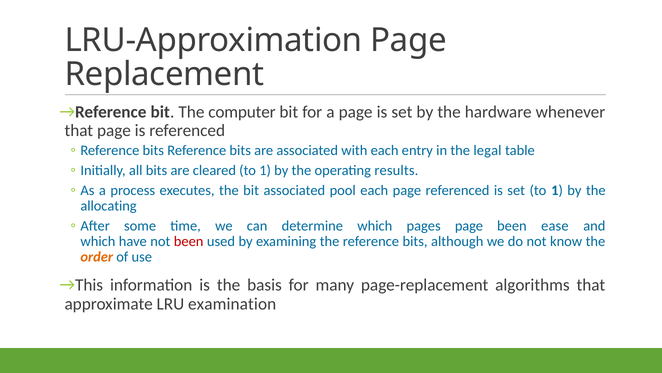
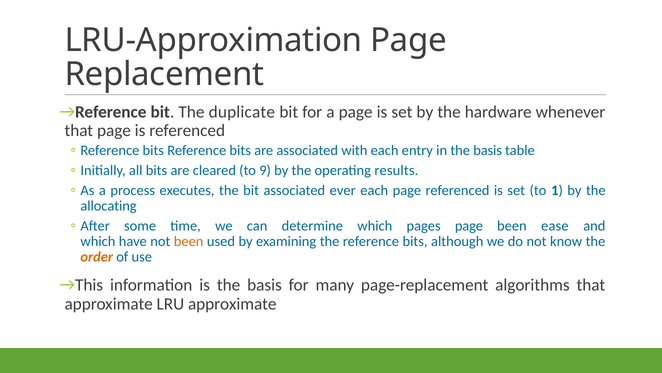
computer: computer -> duplicate (242, 112)
in the legal: legal -> basis (488, 150)
cleared to 1: 1 -> 9 (265, 170)
pool: pool -> ever (343, 190)
been colour: red -> orange (189, 241)
LRU examination: examination -> approximate (232, 303)
